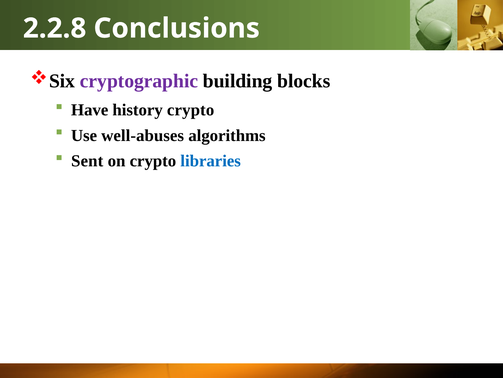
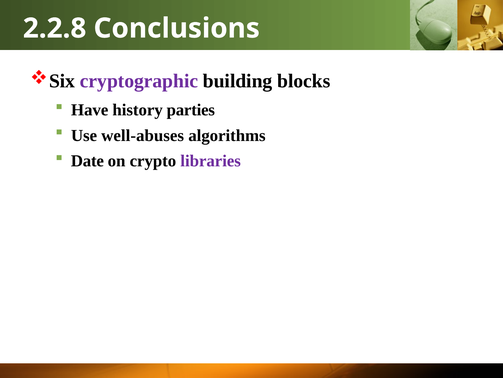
history crypto: crypto -> parties (191, 110)
Sent: Sent -> Date (87, 161)
libraries colour: blue -> purple (211, 161)
